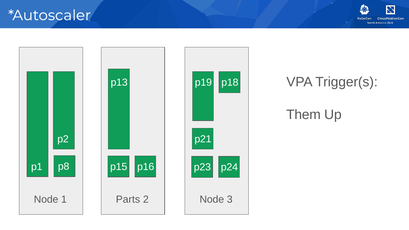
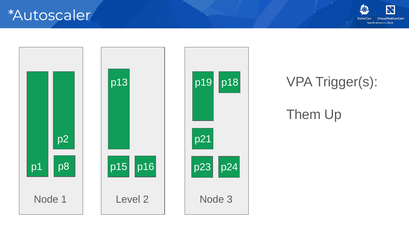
Parts: Parts -> Level (128, 199)
